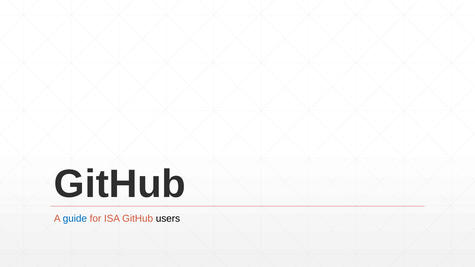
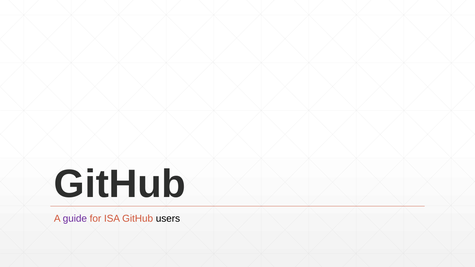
guide colour: blue -> purple (75, 219)
